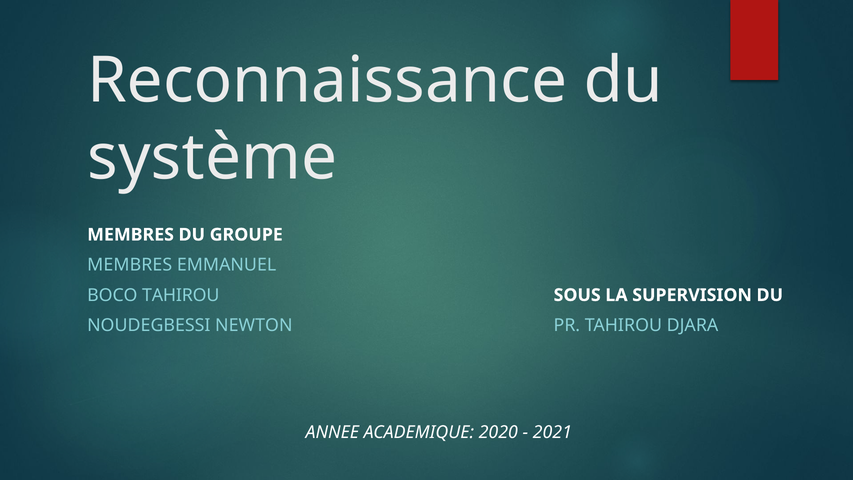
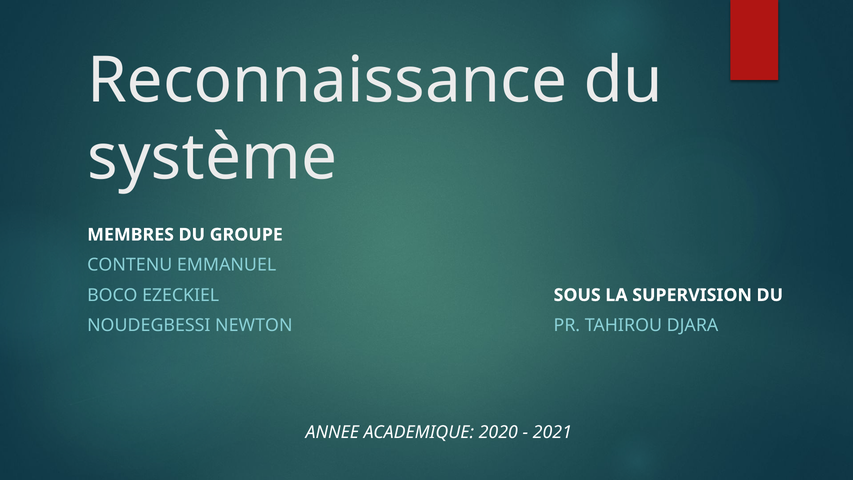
MEMBRES: MEMBRES -> CONTENU (130, 265)
BOCO TAHIROU: TAHIROU -> EZECKIEL (181, 295)
